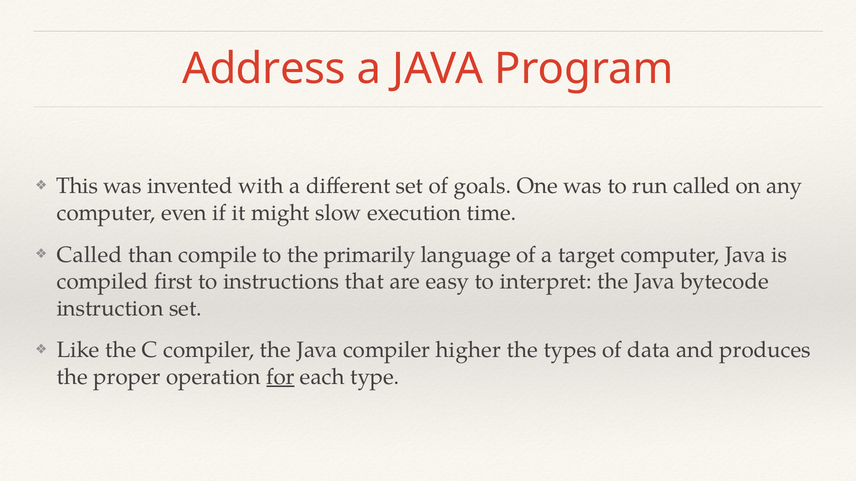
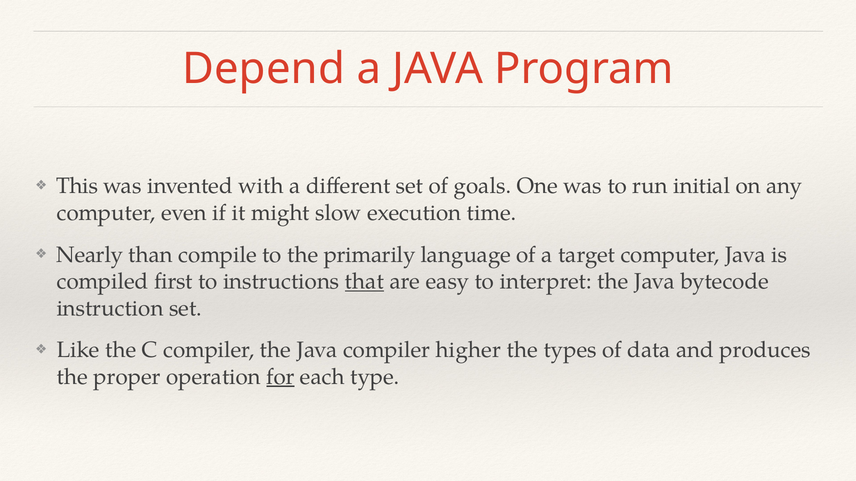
Address: Address -> Depend (264, 69)
run called: called -> initial (702, 186)
Called: Called -> Nearly (90, 255)
that underline: none -> present (364, 282)
